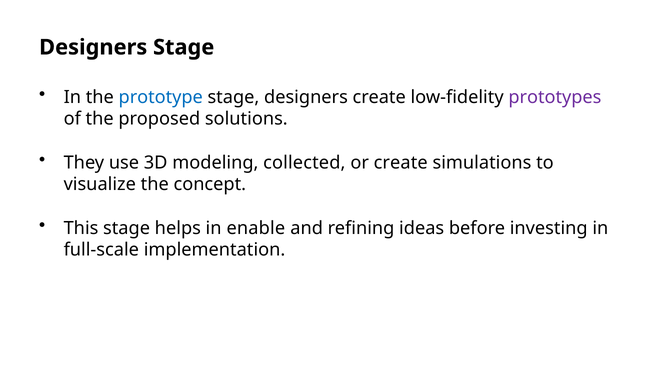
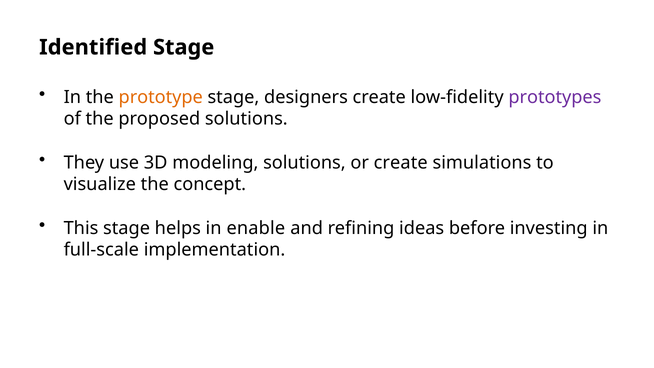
Designers: Designers -> Identified (93, 47)
prototype colour: blue -> orange (161, 97)
modeling collected: collected -> solutions (304, 163)
